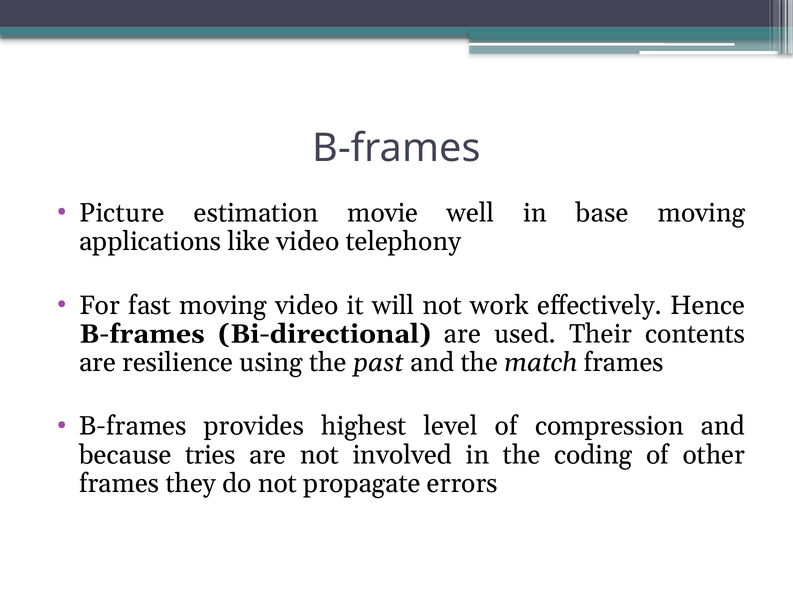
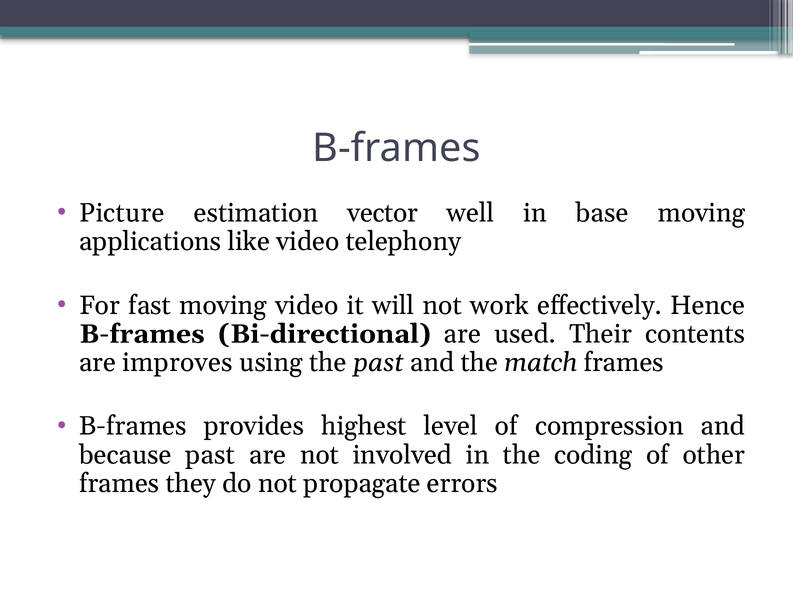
movie: movie -> vector (383, 213)
resilience: resilience -> improves (178, 362)
because tries: tries -> past (210, 455)
